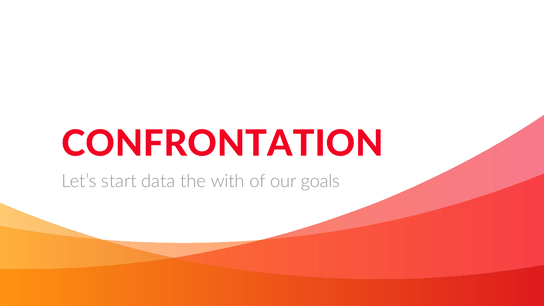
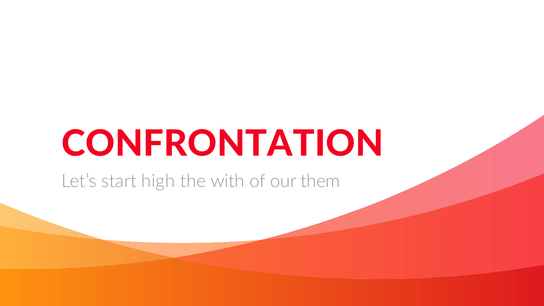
data: data -> high (158, 181)
goals: goals -> them (320, 181)
